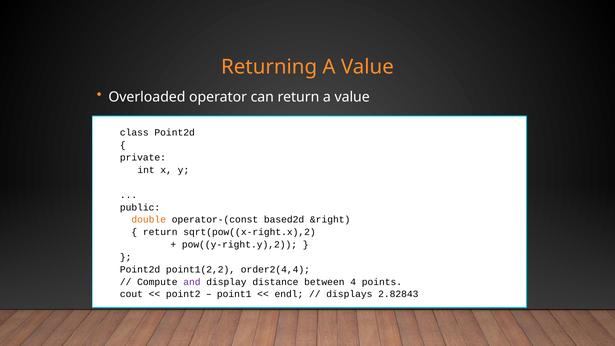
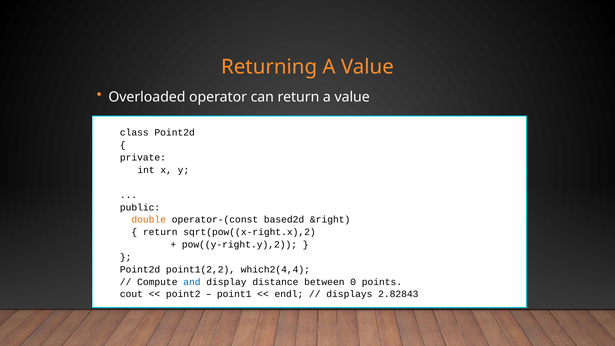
order2(4,4: order2(4,4 -> which2(4,4 (275, 269)
and colour: purple -> blue (192, 282)
4: 4 -> 0 (353, 282)
